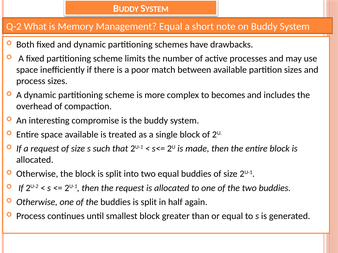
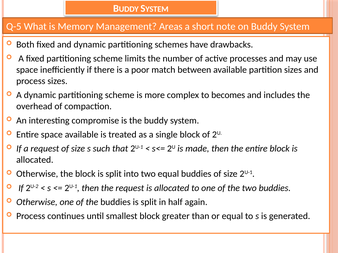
Q-2: Q-2 -> Q-5 (14, 26)
Management Equal: Equal -> Areas (171, 26)
